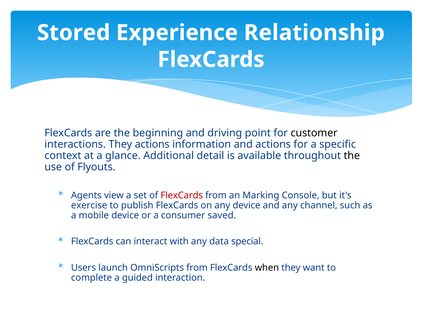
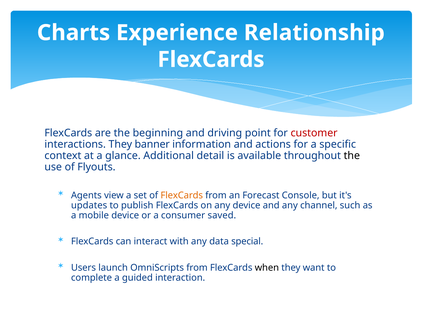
Stored: Stored -> Charts (74, 33)
customer colour: black -> red (314, 133)
They actions: actions -> banner (152, 144)
FlexCards colour: red -> orange (182, 195)
Marking: Marking -> Forecast (261, 195)
exercise: exercise -> updates (89, 205)
